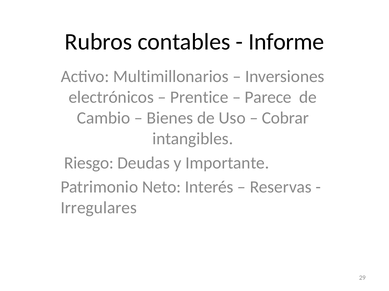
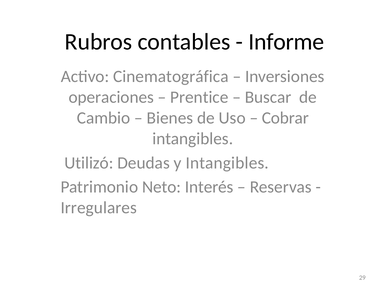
Multimillonarios: Multimillonarios -> Cinematográfica (171, 77)
electrónicos: electrónicos -> operaciones (111, 97)
Parece: Parece -> Buscar (268, 97)
Riesgo: Riesgo -> Utilizó (89, 163)
y Importante: Importante -> Intangibles (227, 163)
